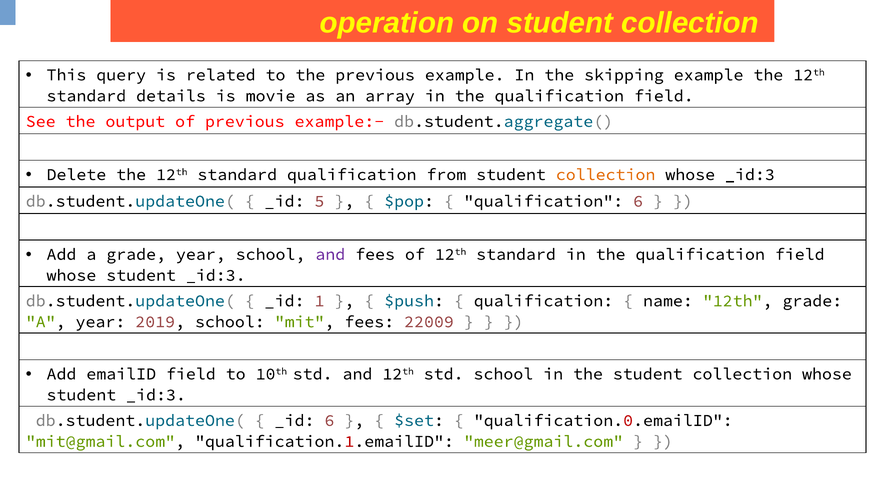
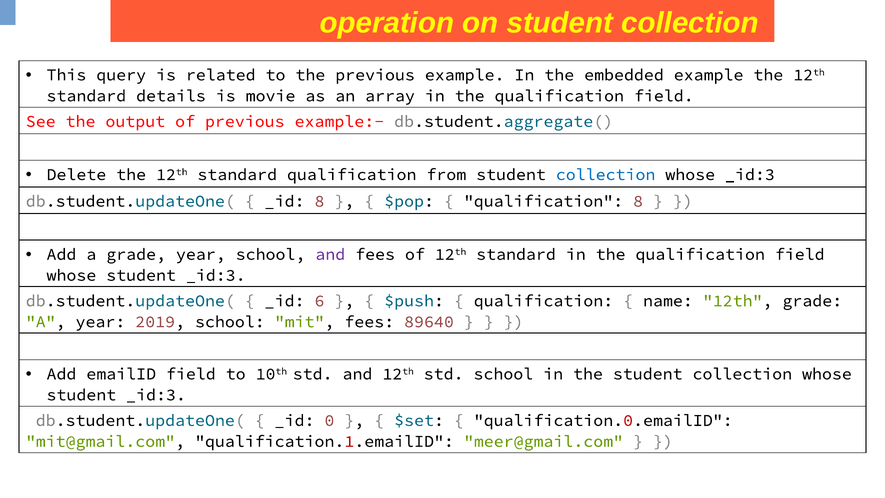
skipping: skipping -> embedded (624, 75)
collection colour: orange -> blue (606, 174)
5: 5 -> 8 (319, 201)
qualification 6: 6 -> 8 (638, 201)
1: 1 -> 6 (319, 301)
22009: 22009 -> 89640 (429, 322)
6: 6 -> 0 (329, 420)
